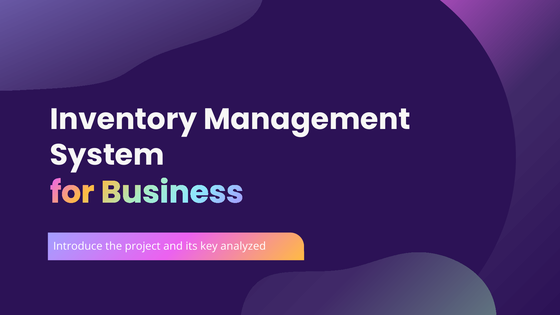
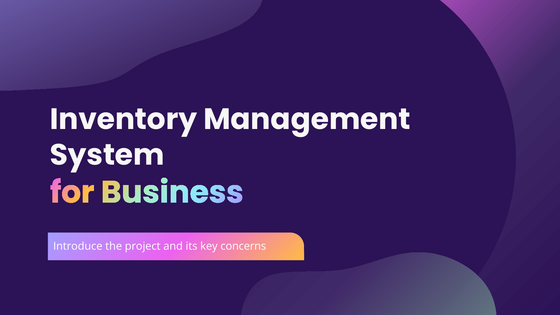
analyzed: analyzed -> concerns (243, 246)
